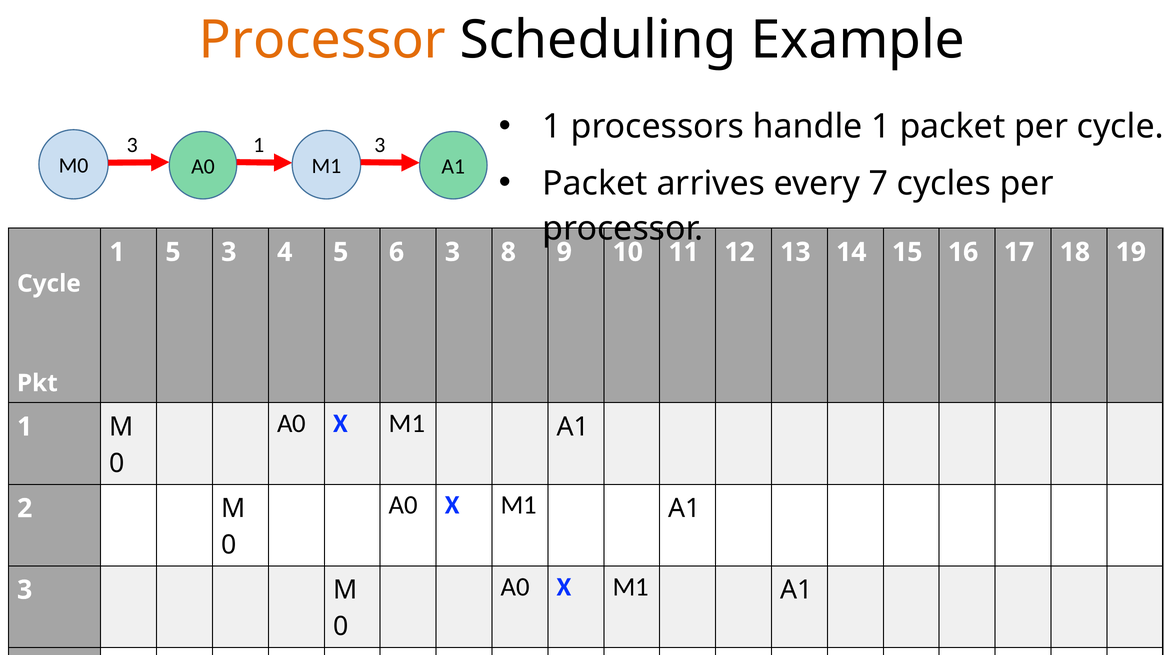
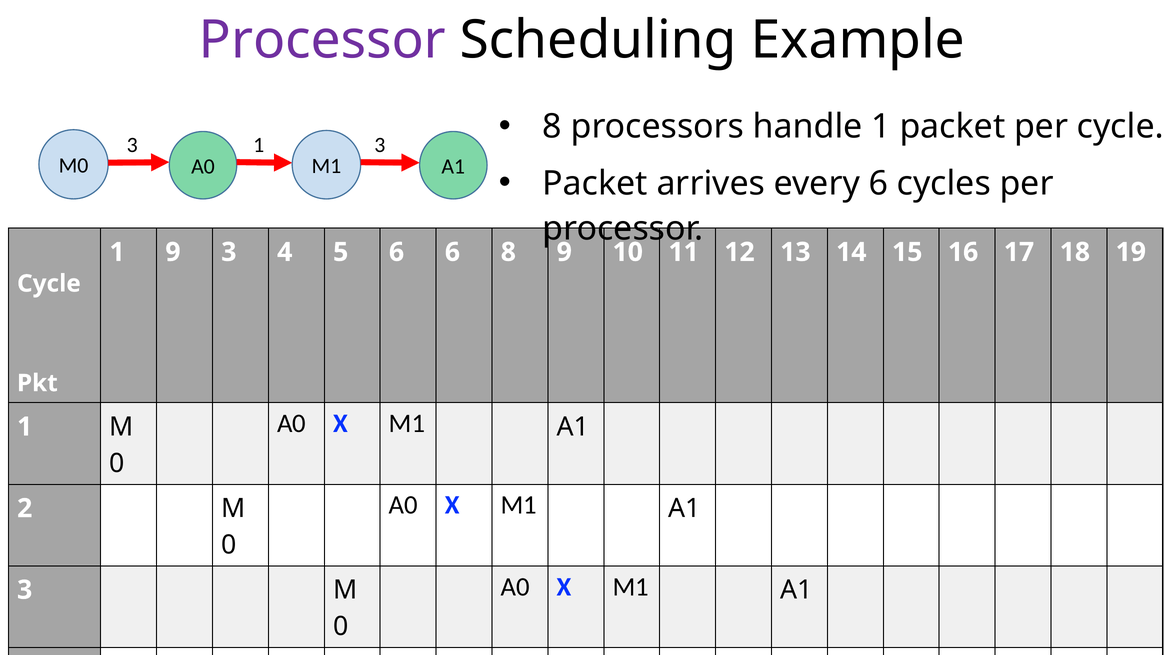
Processor colour: orange -> purple (322, 40)
1: 1 -> 8 (552, 127)
every 7: 7 -> 6 (878, 184)
1 5: 5 -> 9 (173, 252)
6 3: 3 -> 6 (452, 252)
